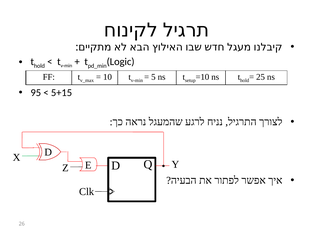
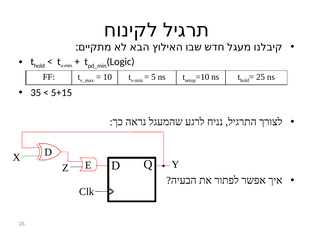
95: 95 -> 35 (36, 93)
